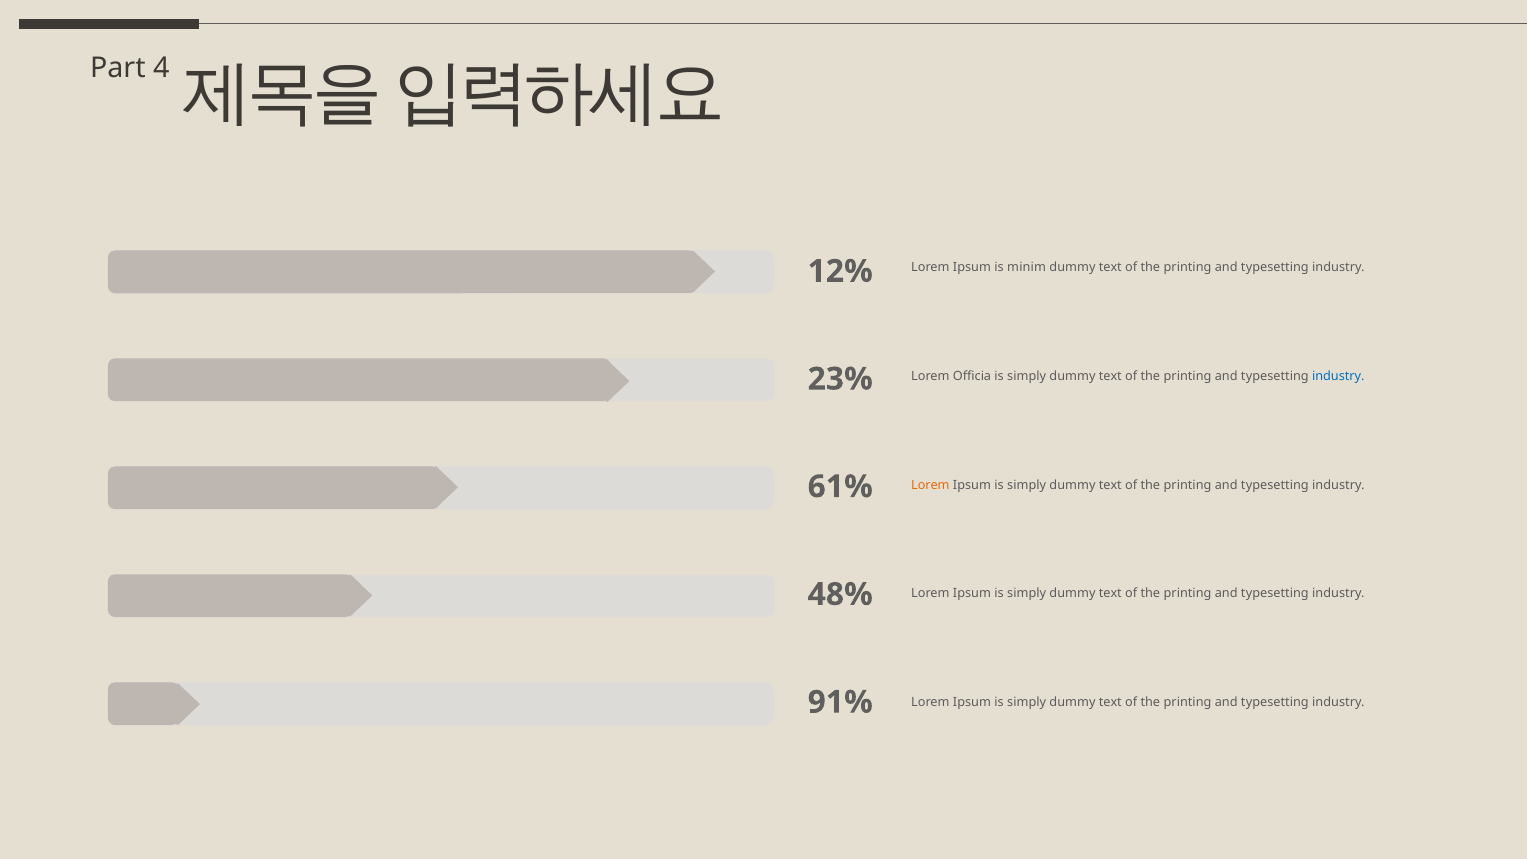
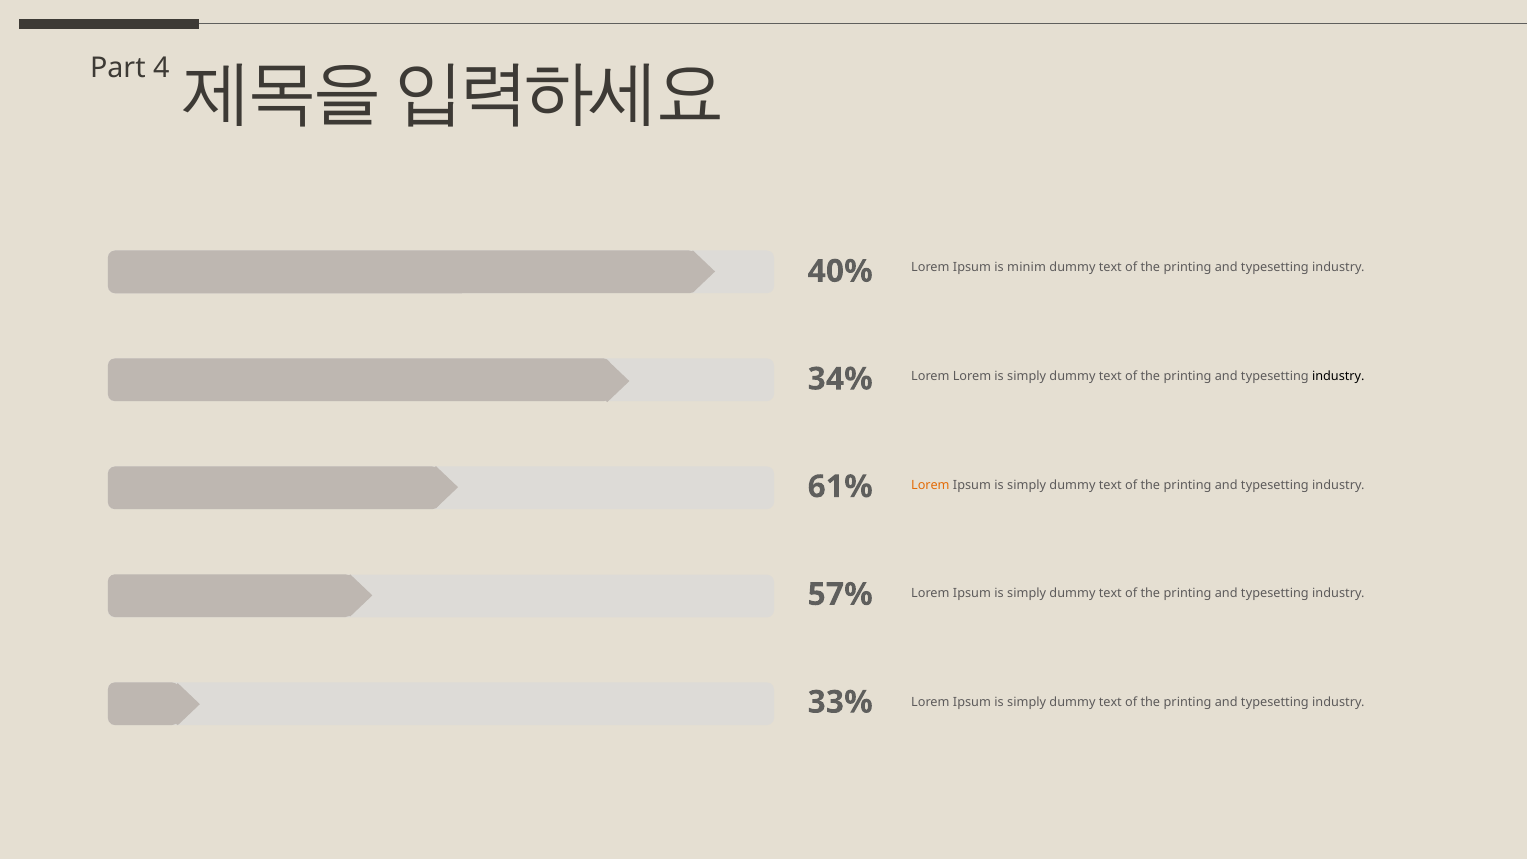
12%: 12% -> 40% (840, 271)
23%: 23% -> 34% (840, 379)
Lorem Officia: Officia -> Lorem (972, 376)
industry colour: blue -> black (1338, 376)
48%: 48% -> 57% (840, 594)
91%: 91% -> 33% (840, 702)
